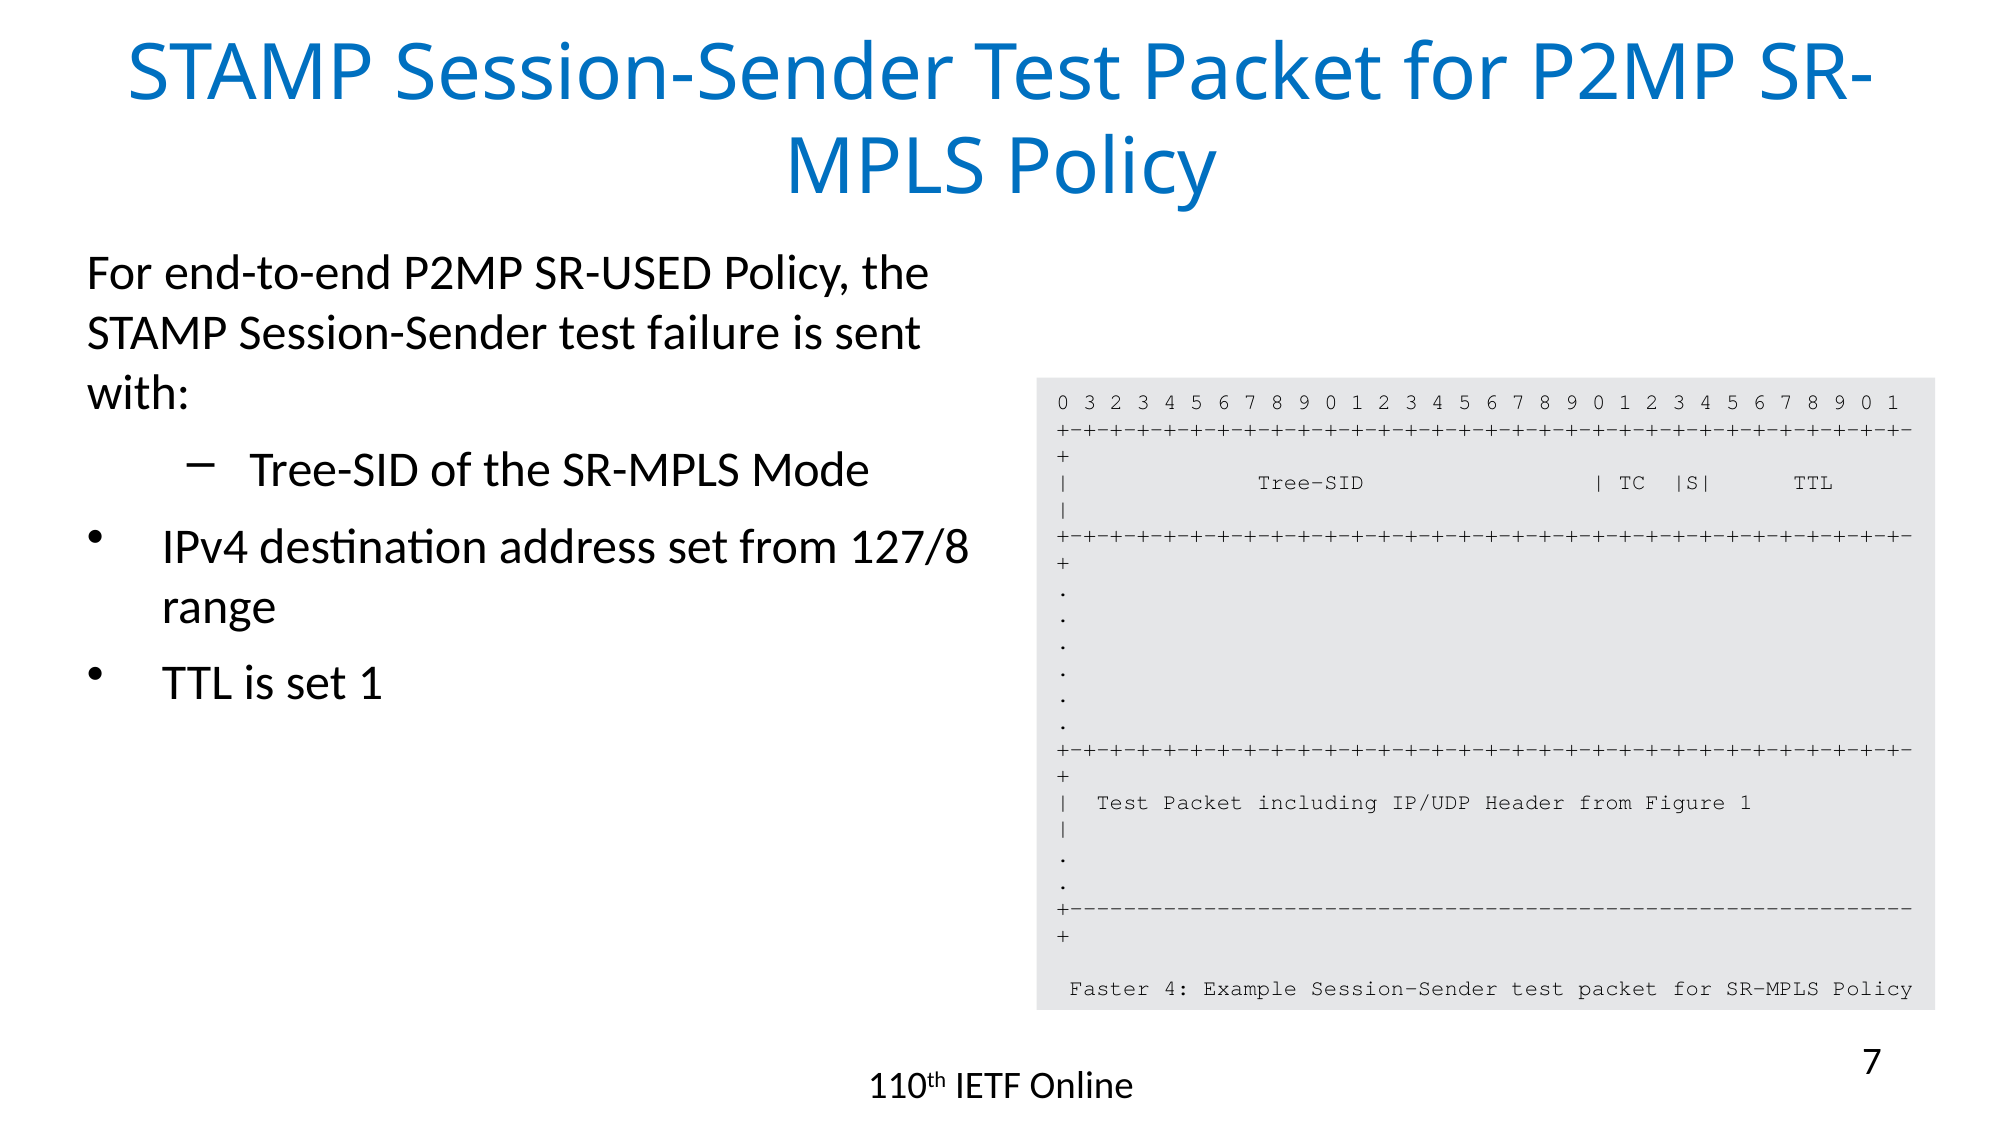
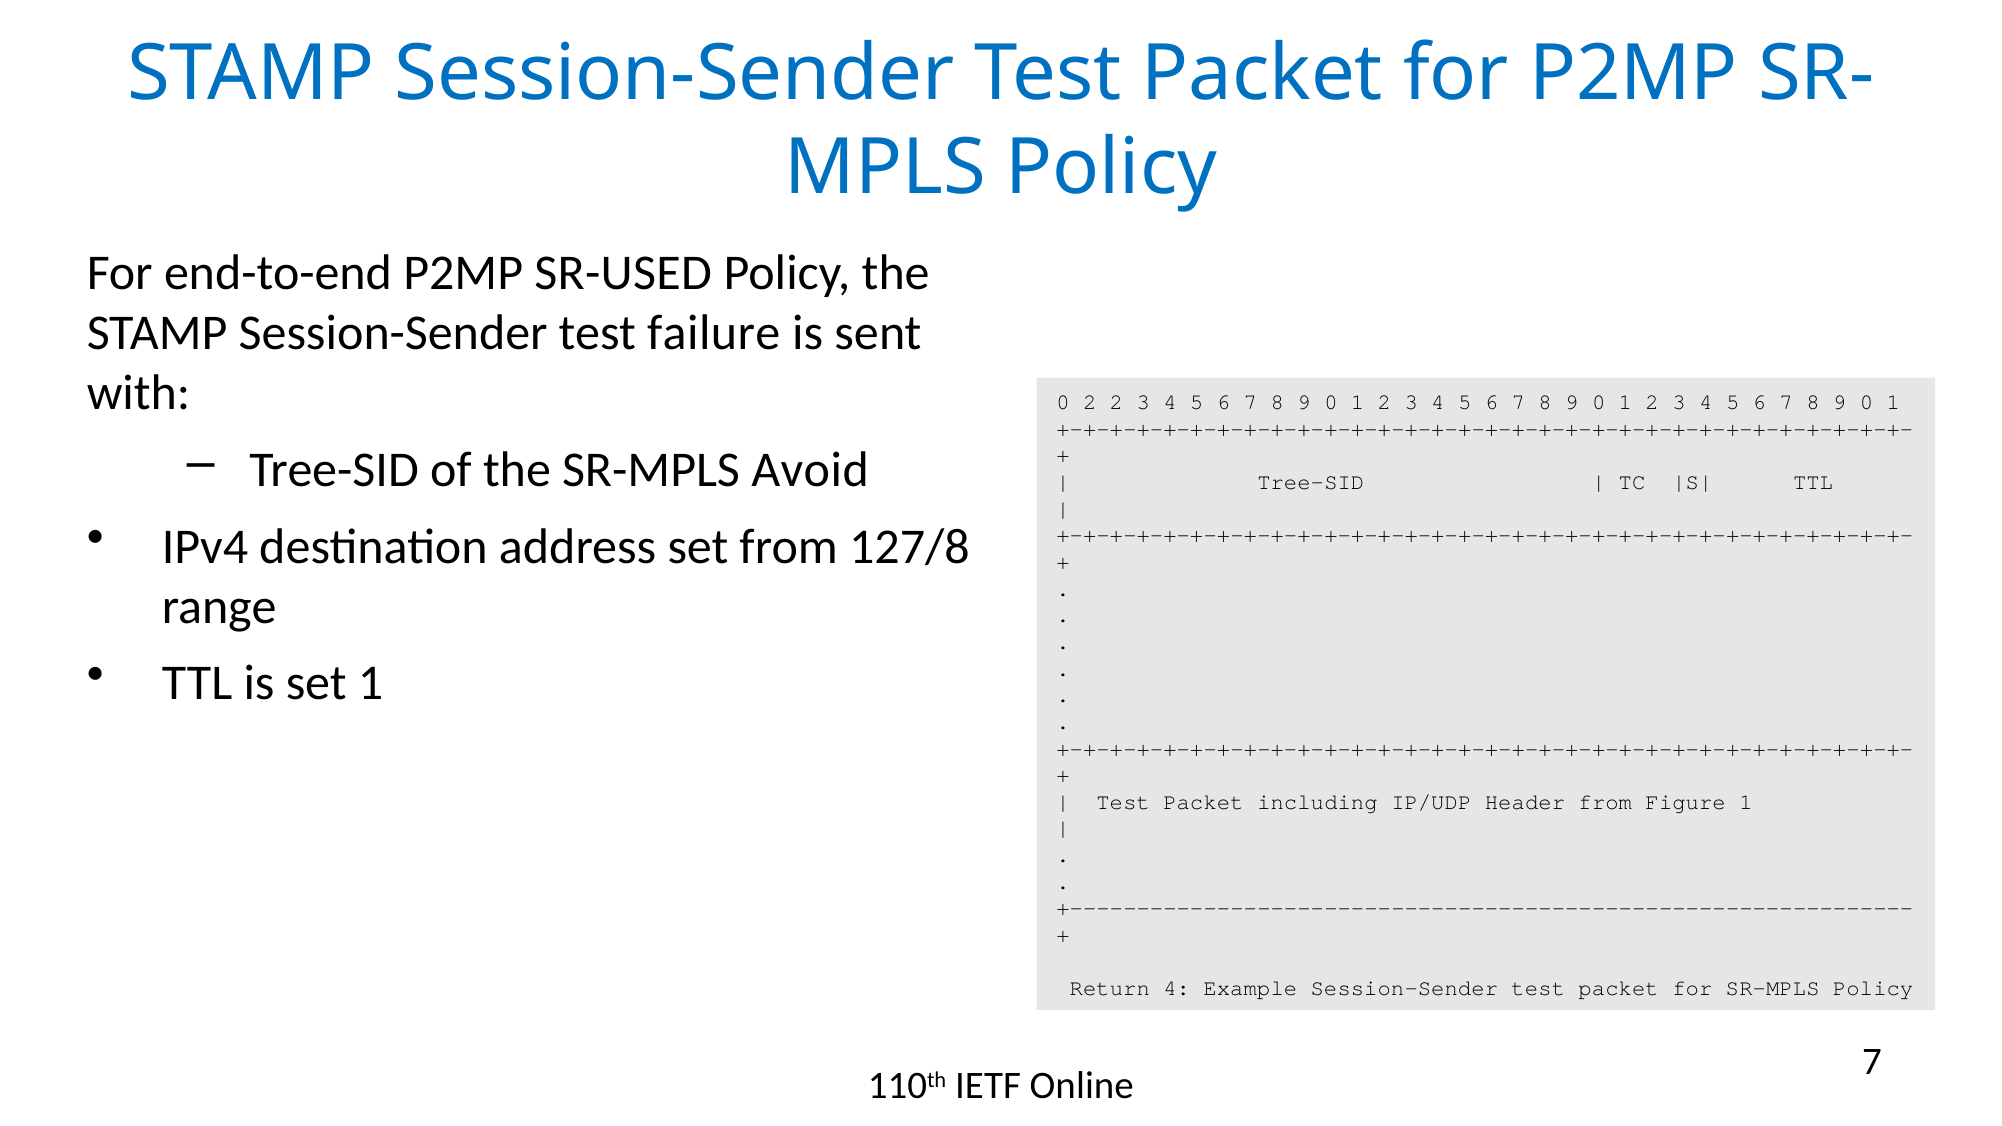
0 3: 3 -> 2 (1090, 402)
Mode: Mode -> Avoid (810, 470)
Faster: Faster -> Return (1110, 989)
